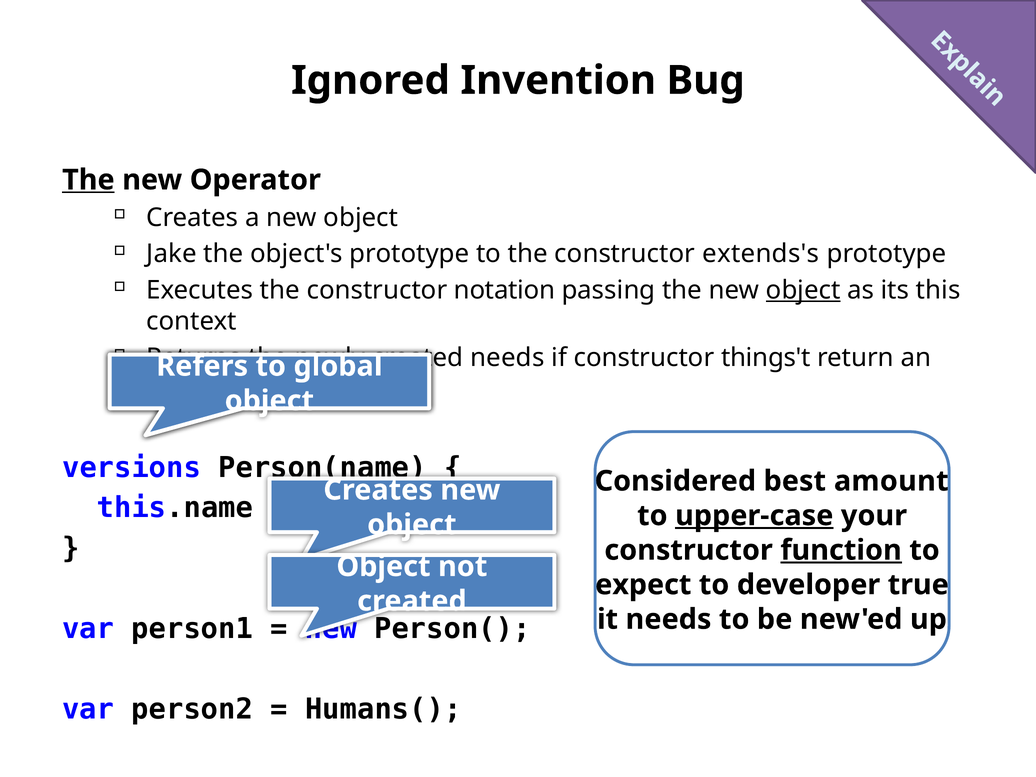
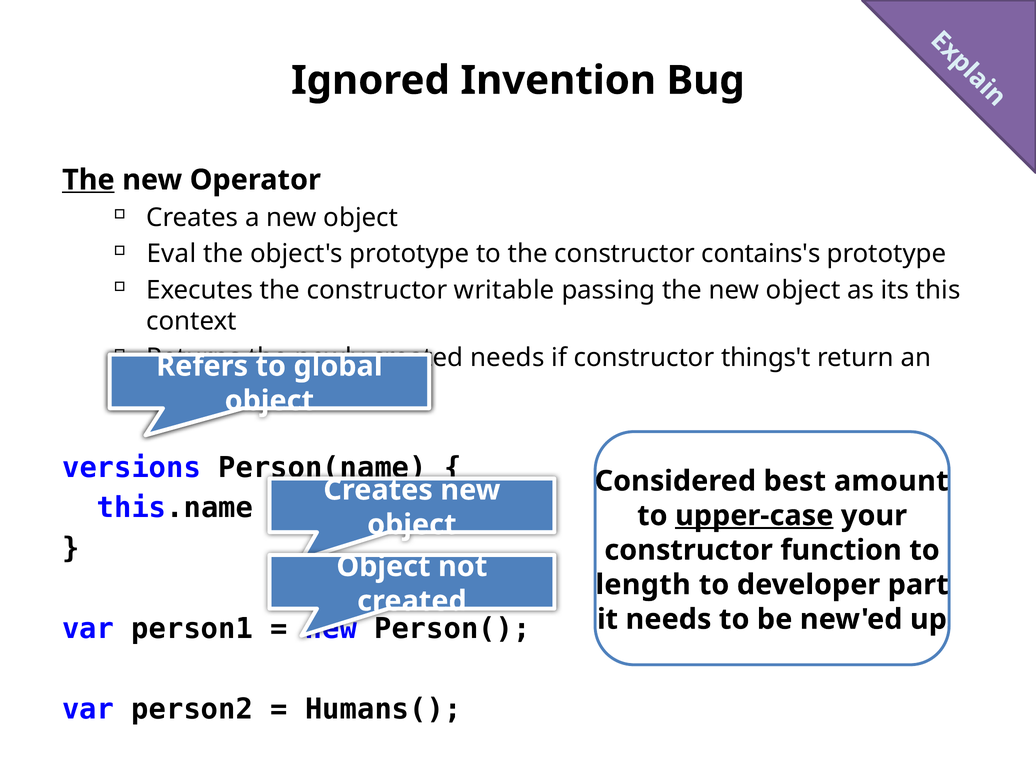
Jake: Jake -> Eval (171, 254)
extends's: extends's -> contains's (761, 254)
notation: notation -> writable (504, 290)
object underline: present -> none (803, 290)
function underline: present -> none (841, 550)
expect: expect -> length (643, 585)
true: true -> part (918, 585)
